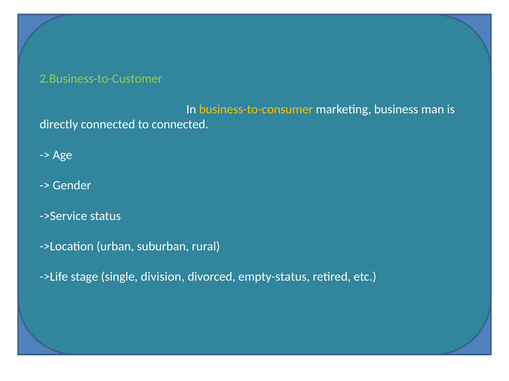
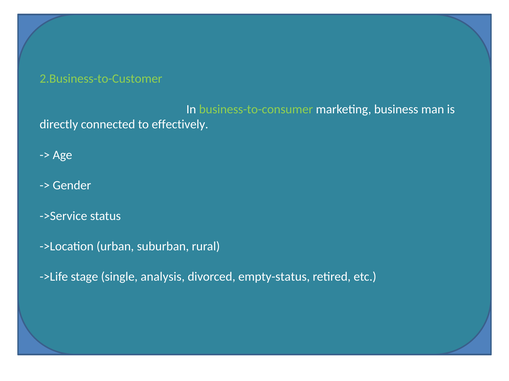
business-to-consumer colour: yellow -> light green (256, 109)
to connected: connected -> effectively (180, 125)
division: division -> analysis (163, 277)
